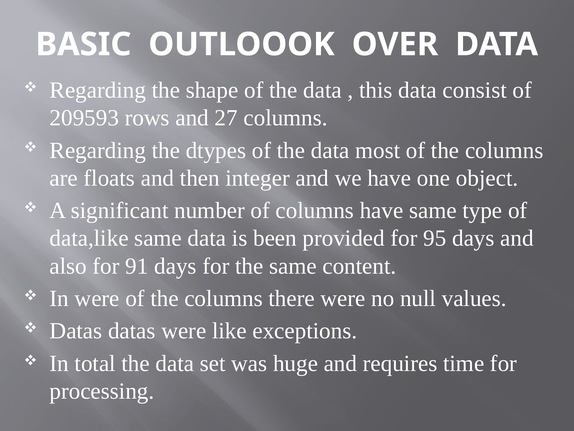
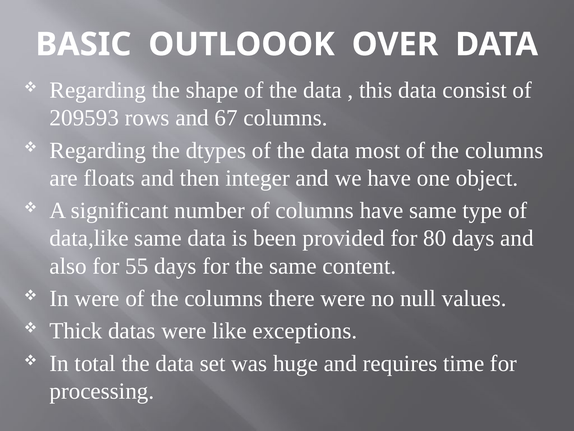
27: 27 -> 67 (226, 118)
95: 95 -> 80 (435, 238)
91: 91 -> 55 (137, 266)
Datas: Datas -> Thick (76, 331)
